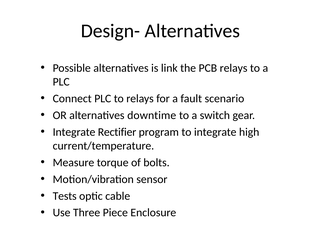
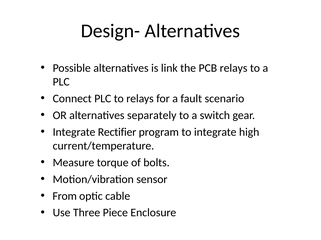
downtime: downtime -> separately (152, 116)
Tests: Tests -> From (65, 197)
